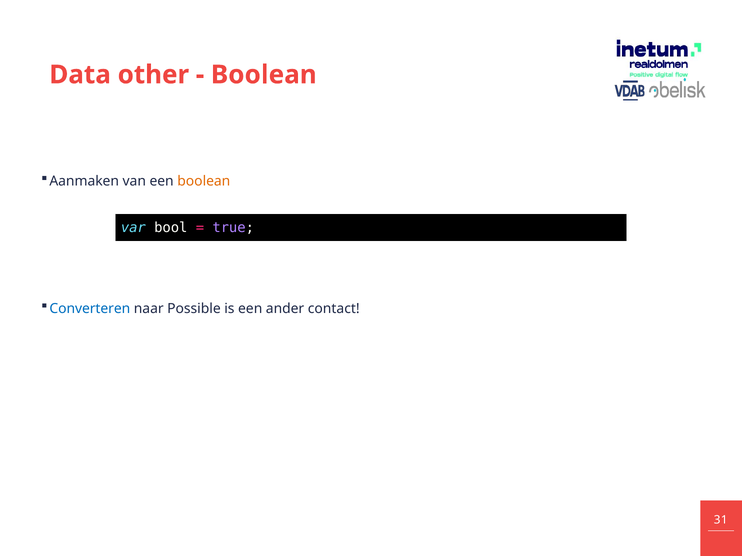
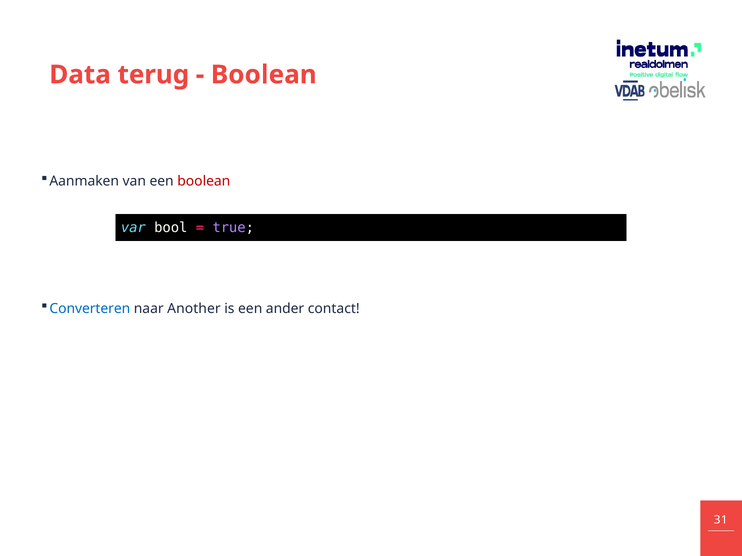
other: other -> terug (153, 75)
boolean colour: orange -> red (204, 181)
Possible: Possible -> Another (194, 309)
